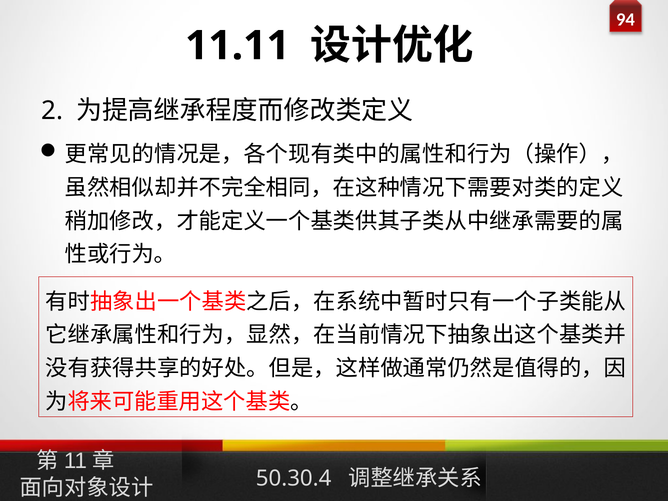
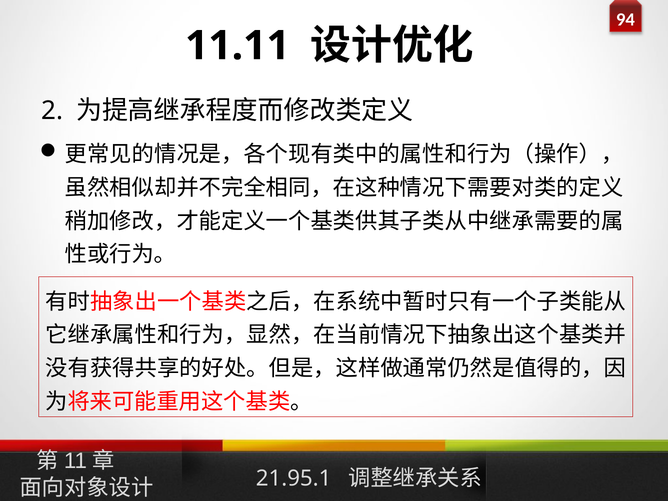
50.30.4: 50.30.4 -> 21.95.1 (294, 479)
